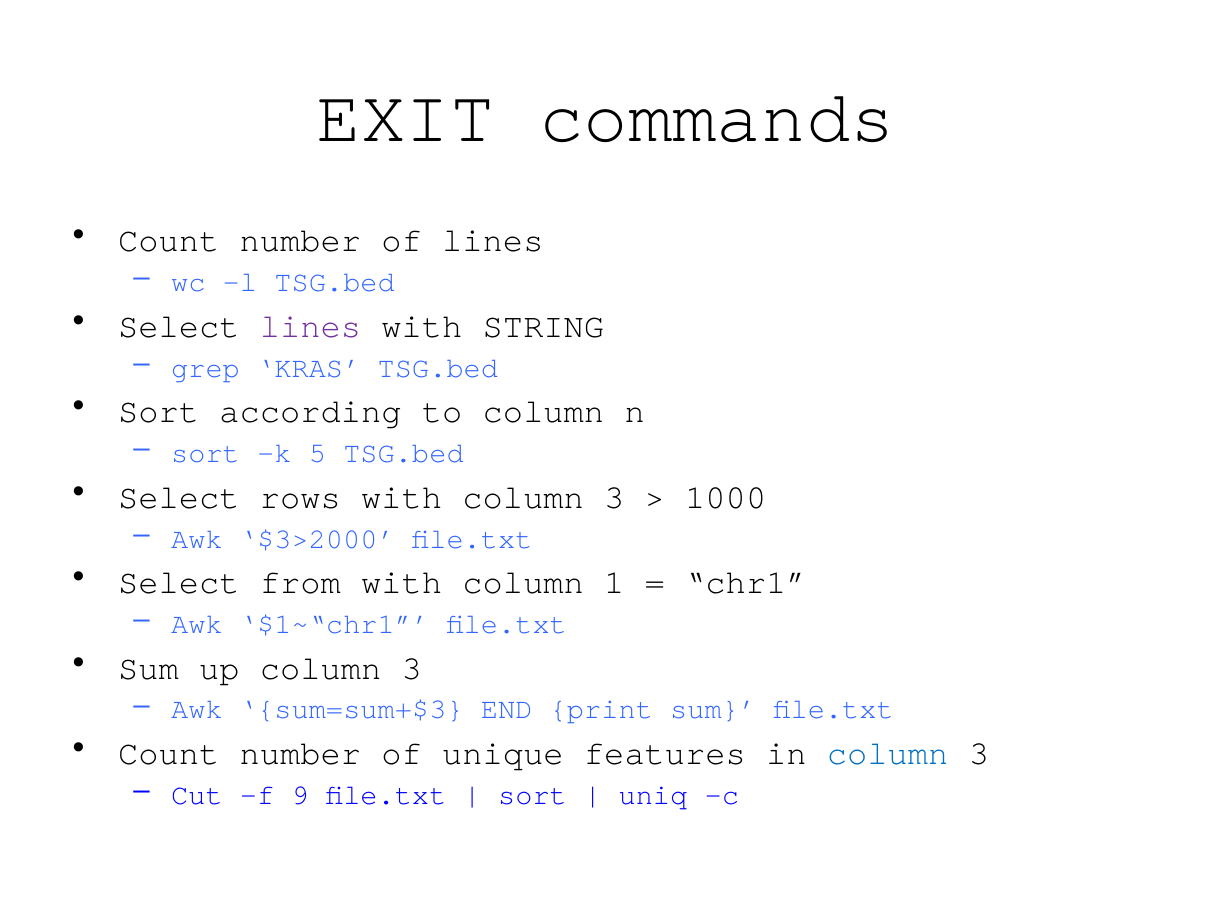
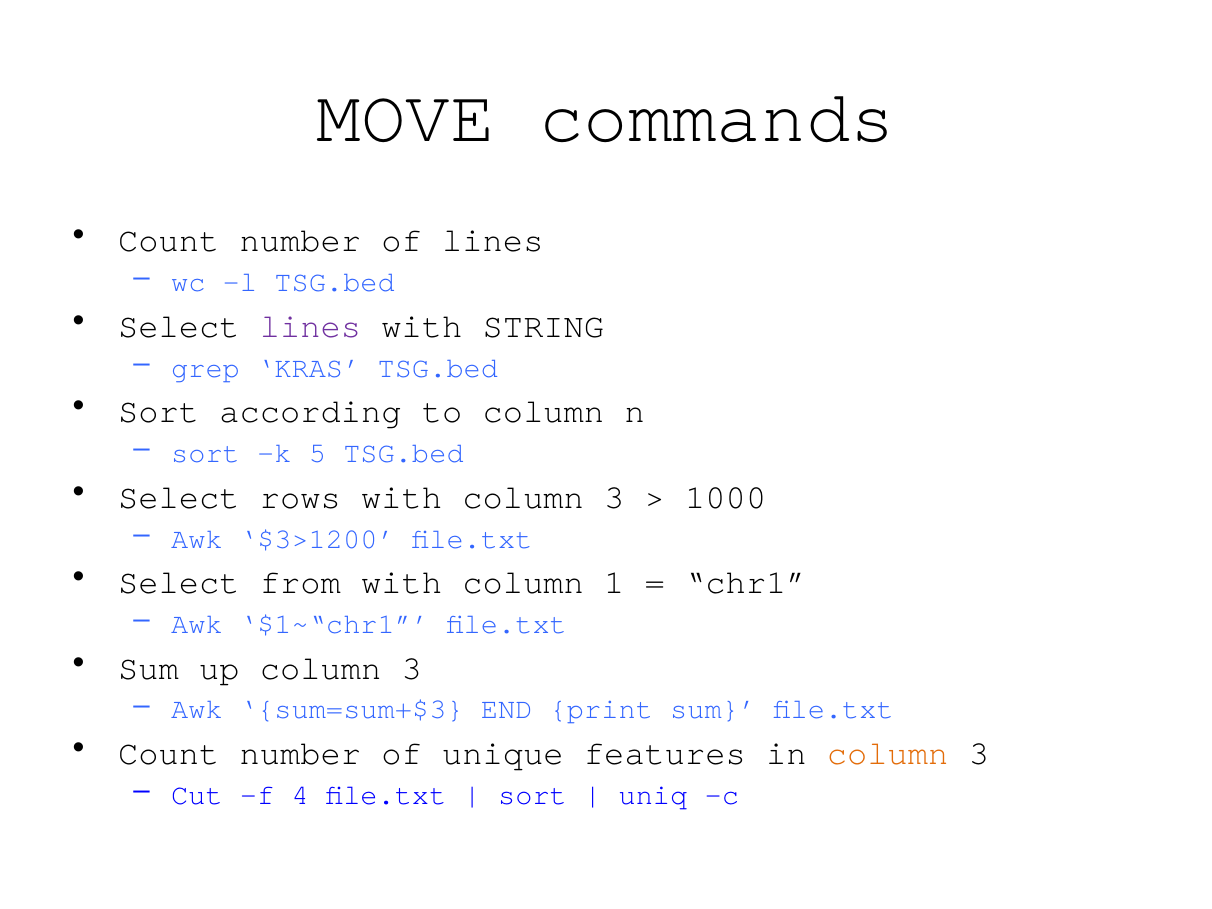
EXIT: EXIT -> MOVE (406, 117)
$3>2000: $3>2000 -> $3>1200 (317, 539)
column colour: blue -> orange (888, 753)
9: 9 -> 4 (300, 795)
